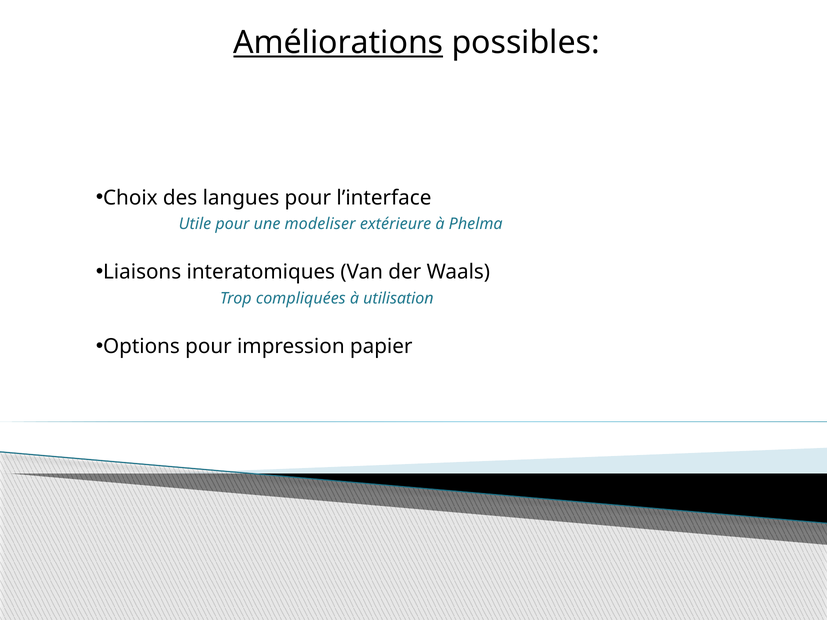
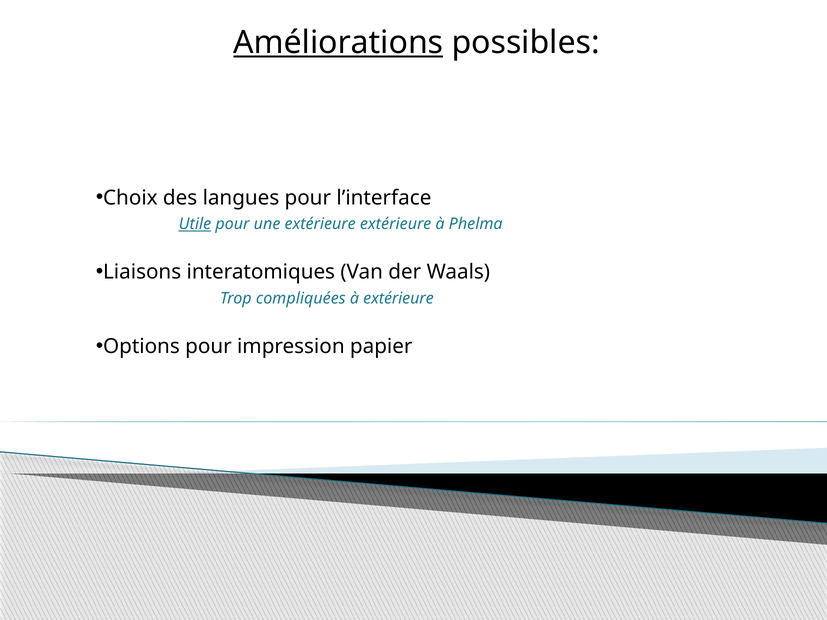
Utile underline: none -> present (195, 224)
une modeliser: modeliser -> extérieure (320, 224)
à utilisation: utilisation -> extérieure (398, 299)
